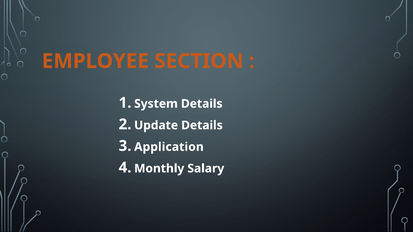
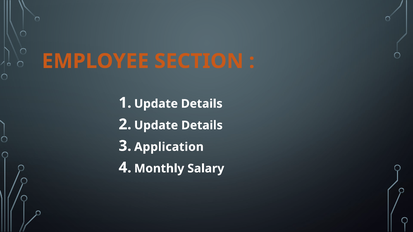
System: System -> Update (156, 104)
